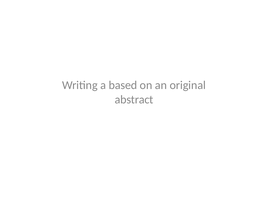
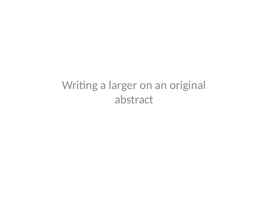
based: based -> larger (123, 85)
